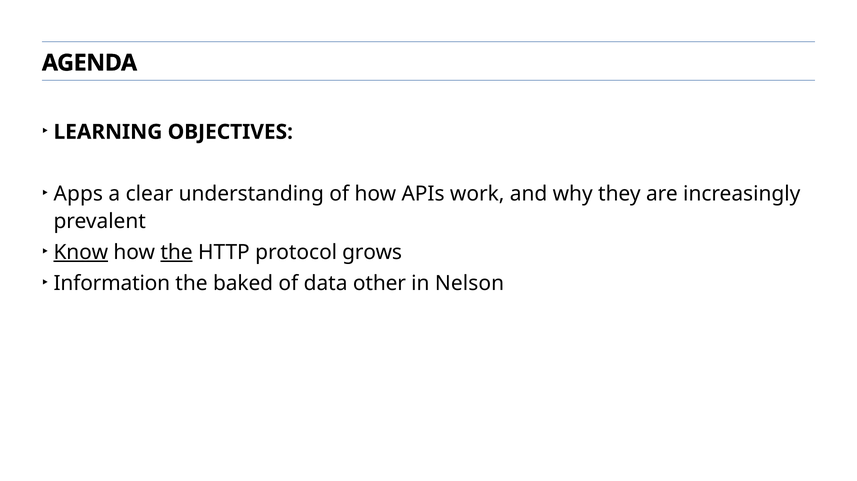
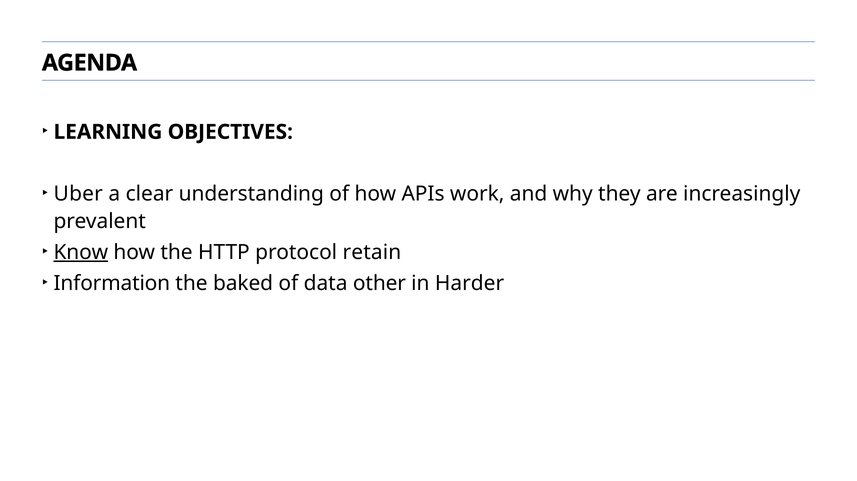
Apps: Apps -> Uber (78, 194)
the underline: present -> none (177, 252)
grows: grows -> retain (372, 252)
Nelson: Nelson -> Harder (470, 283)
